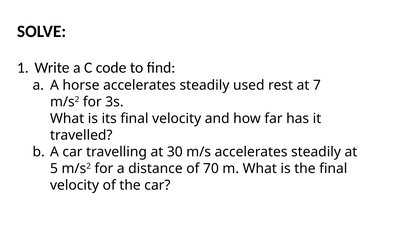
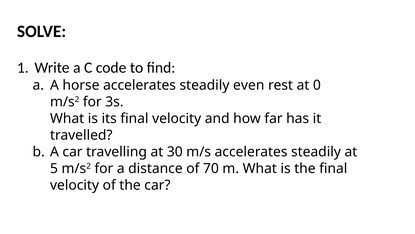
used: used -> even (249, 85)
7: 7 -> 0 (317, 85)
